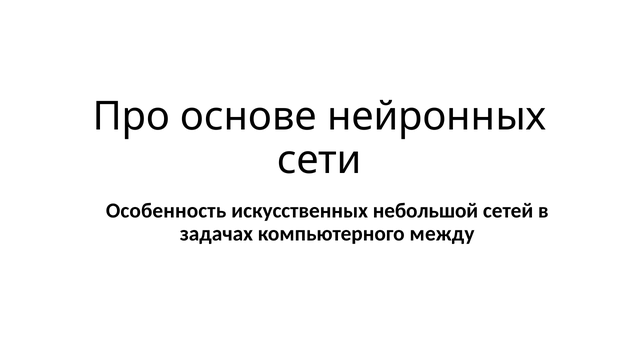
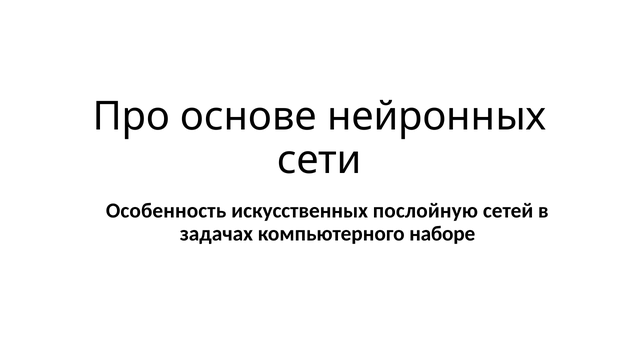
небольшой: небольшой -> послойную (425, 211)
между: между -> наборе (442, 234)
